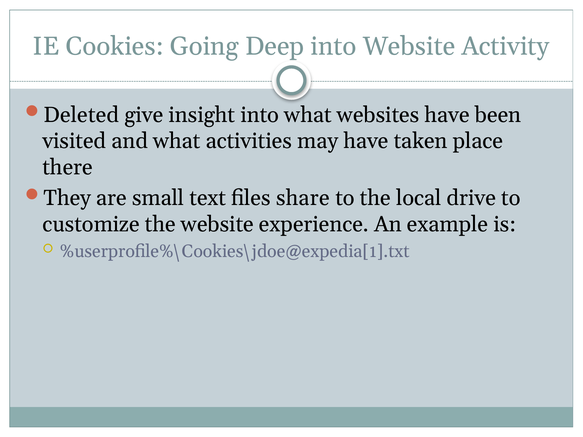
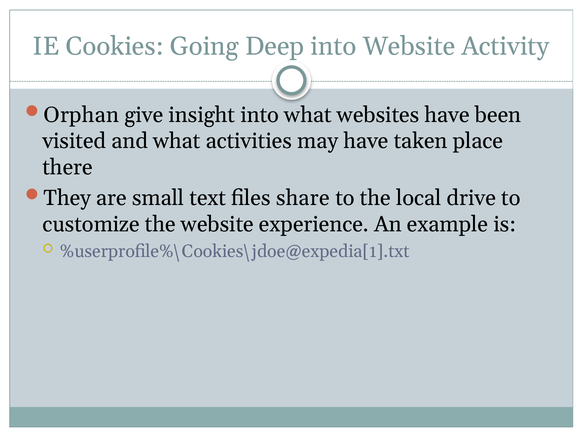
Deleted: Deleted -> Orphan (81, 115)
